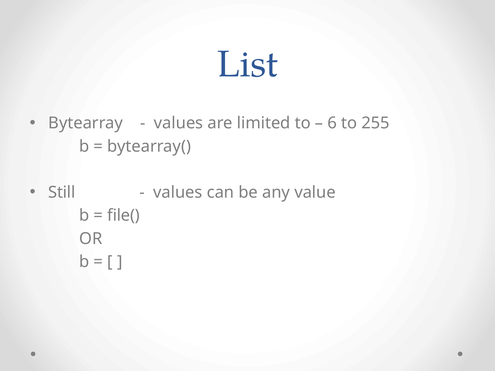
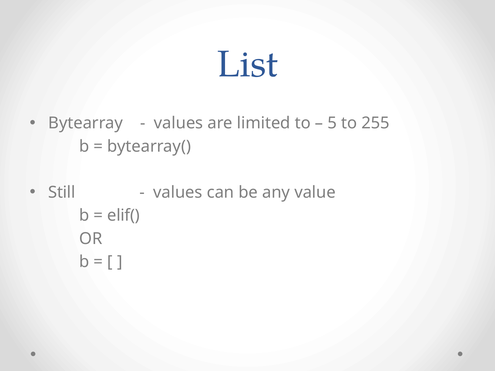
6: 6 -> 5 (332, 123)
file(: file( -> elif( (124, 216)
